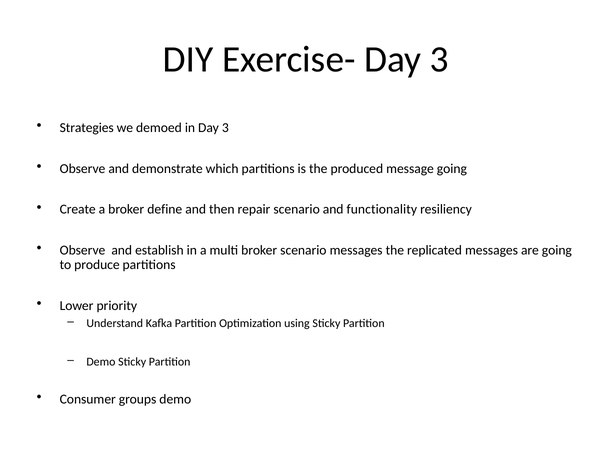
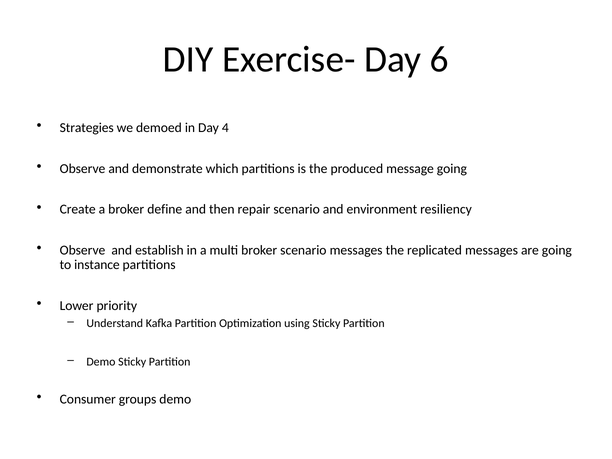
Exercise- Day 3: 3 -> 6 (439, 59)
in Day 3: 3 -> 4 (225, 128)
functionality: functionality -> environment (382, 209)
produce: produce -> instance (97, 265)
